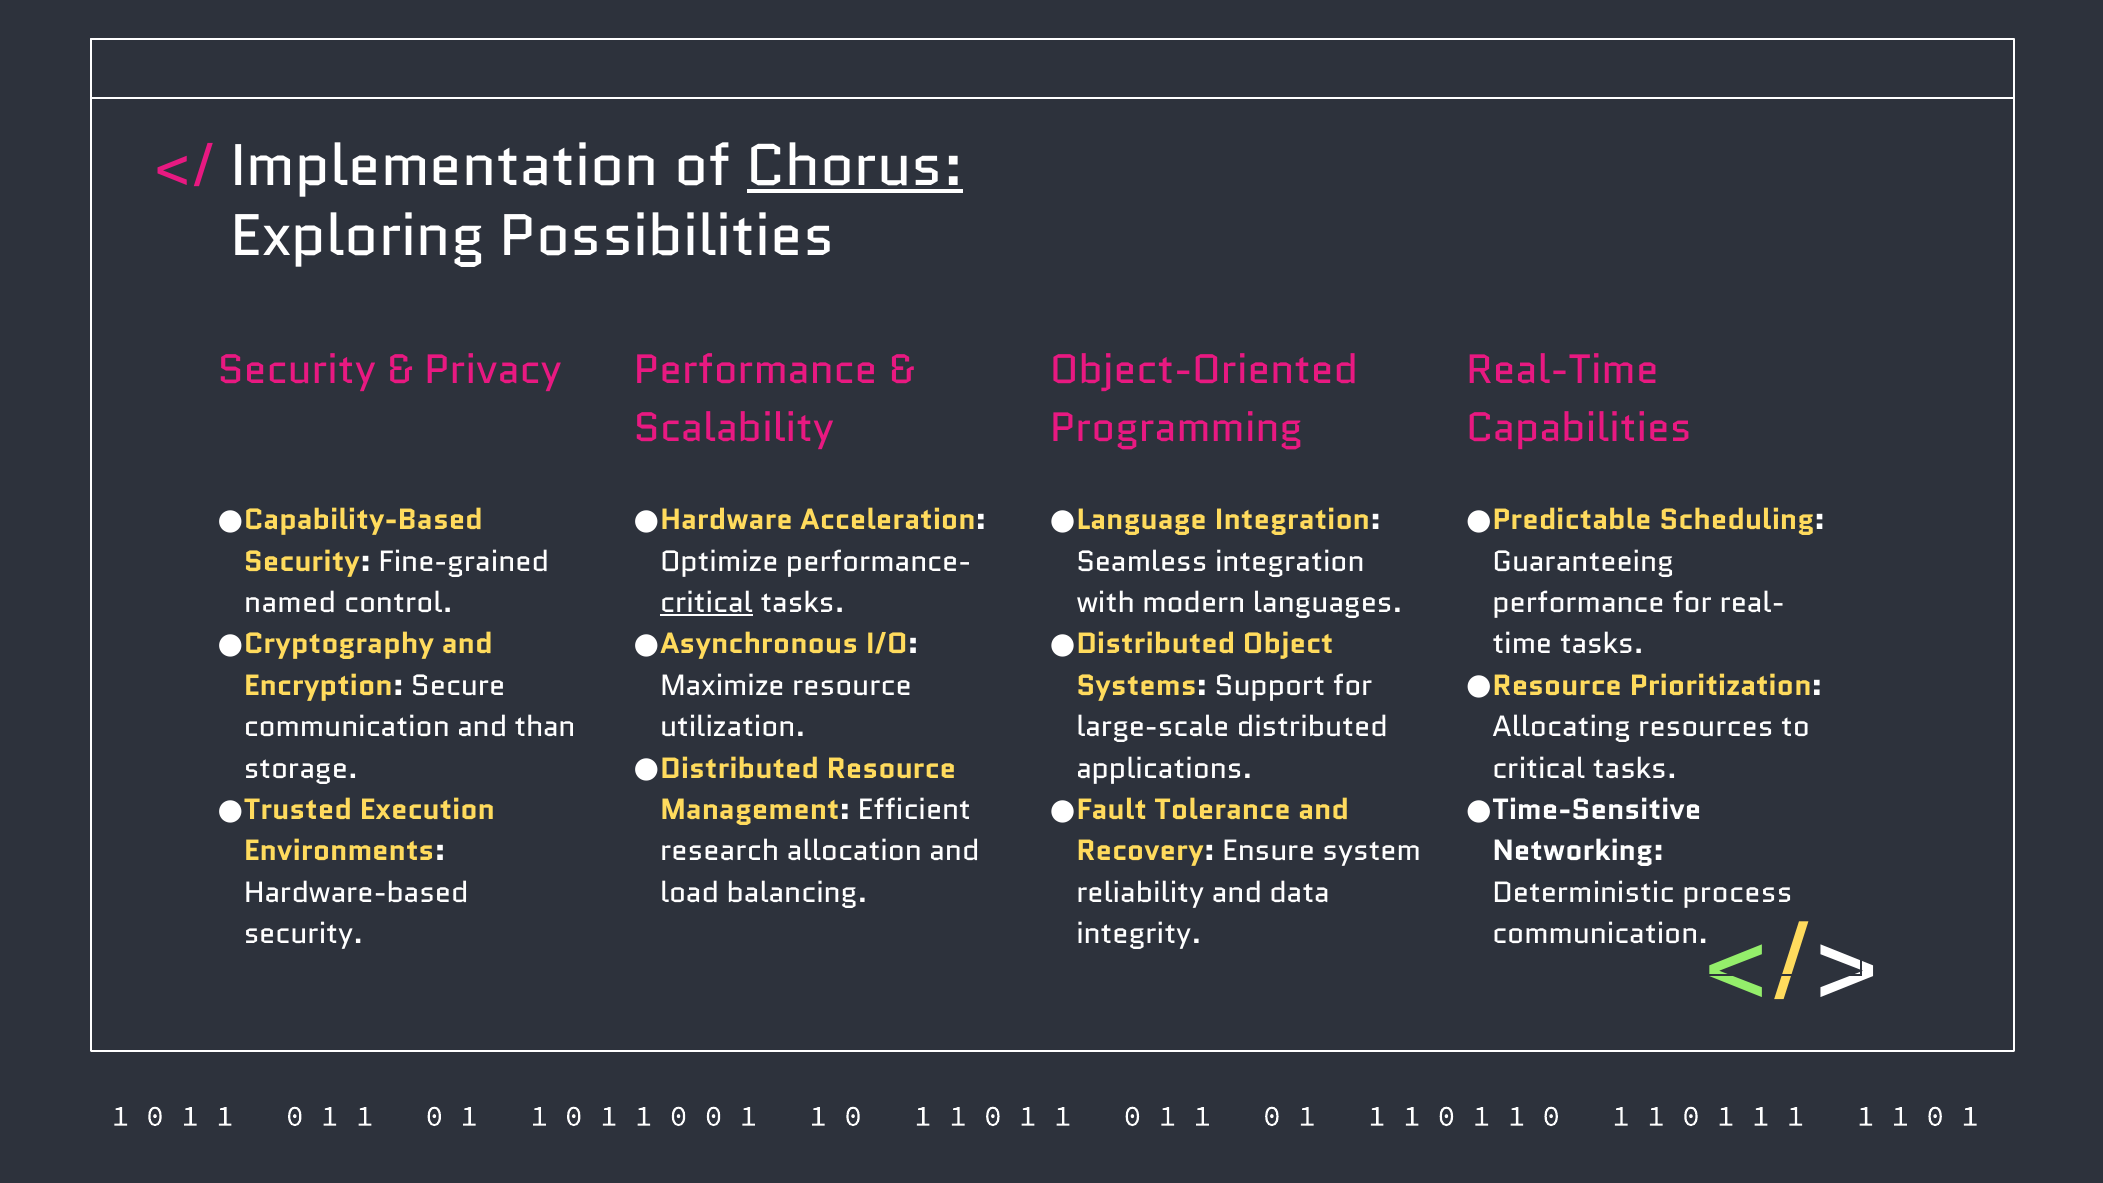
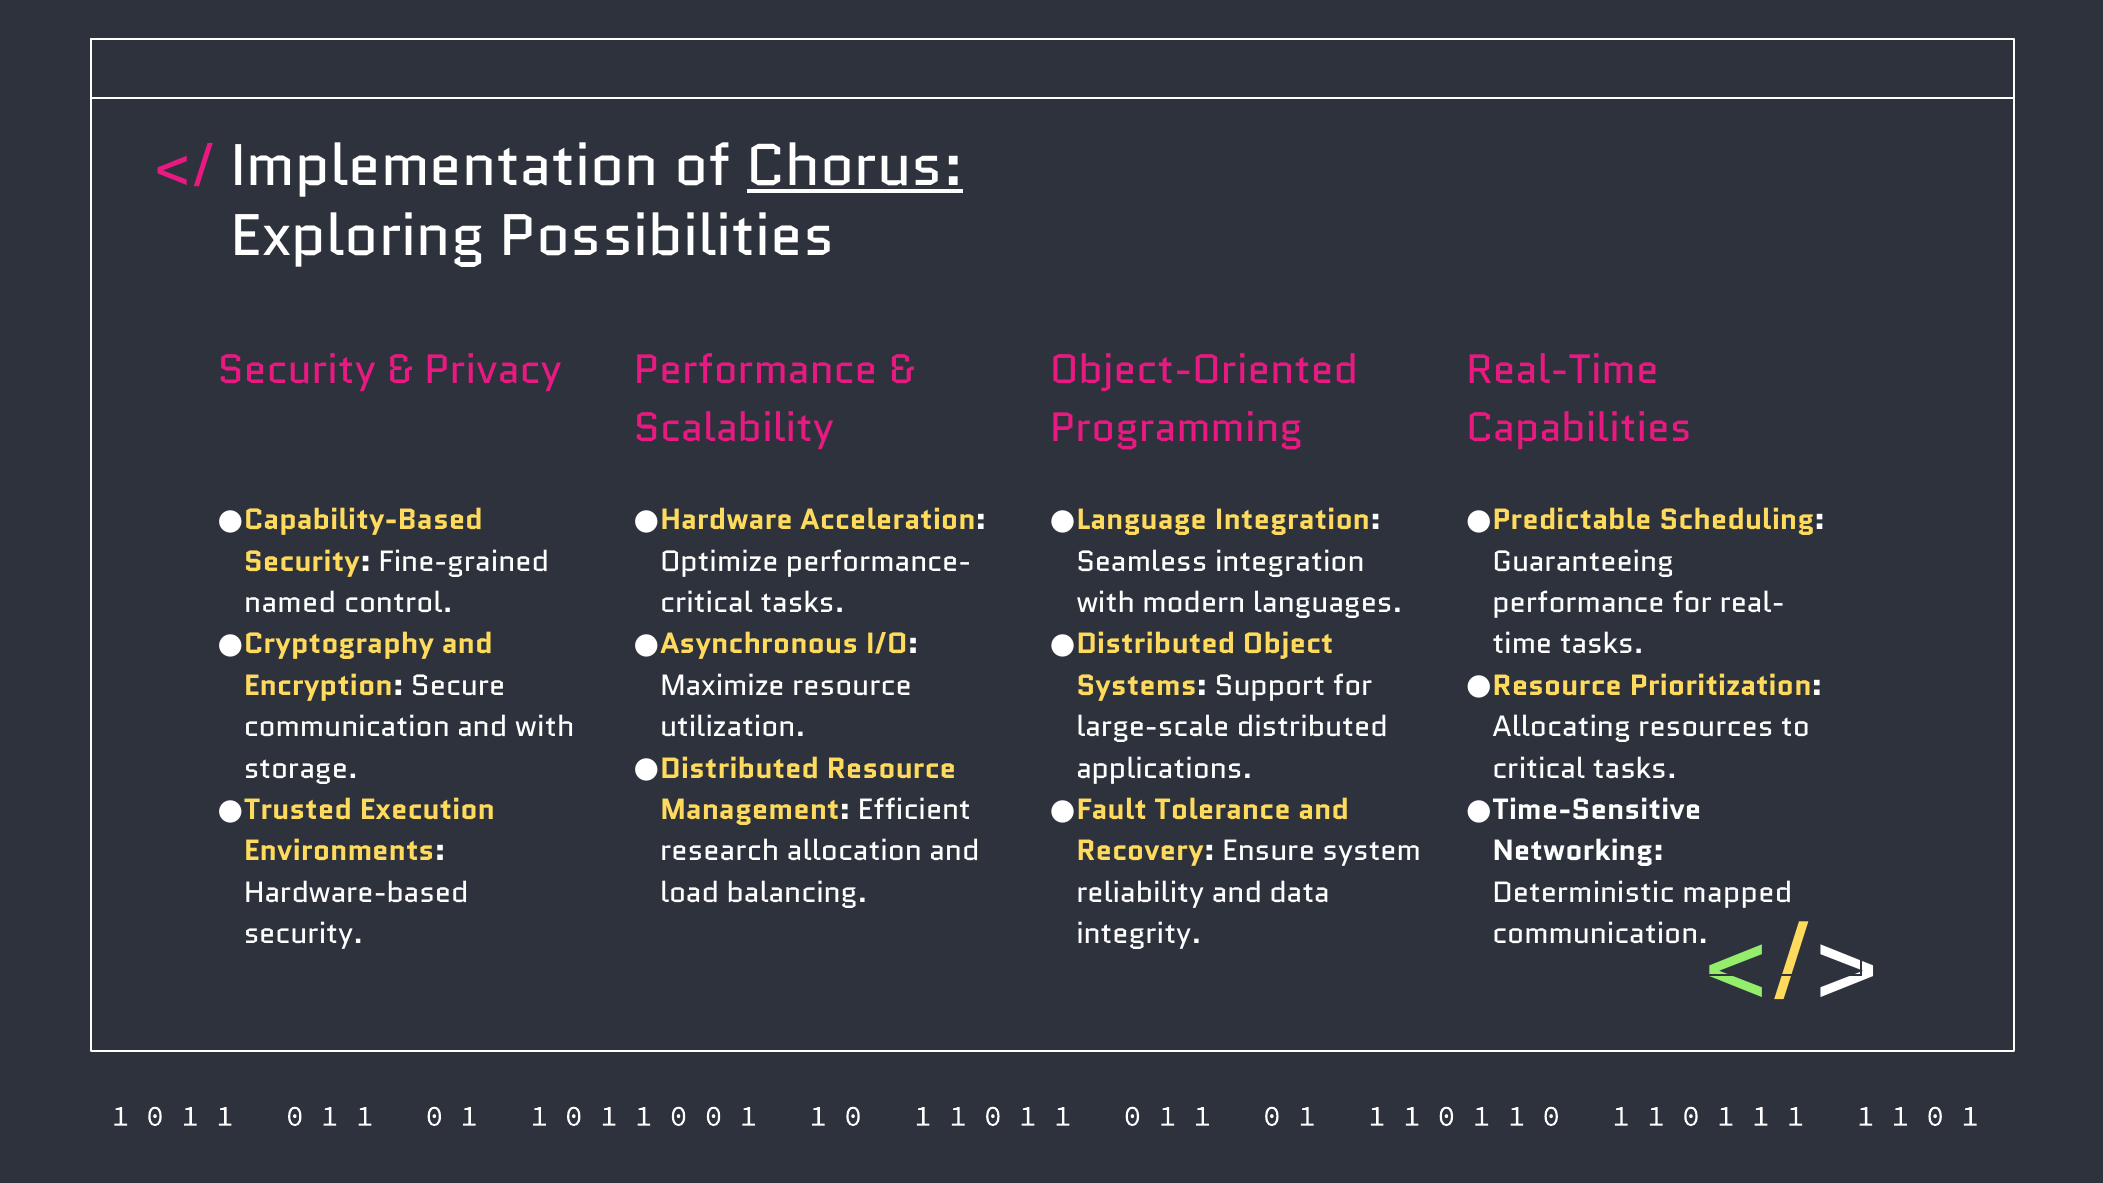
critical underline: present -> none (706, 603)
and than: than -> with (545, 727)
process: process -> mapped (1737, 893)
